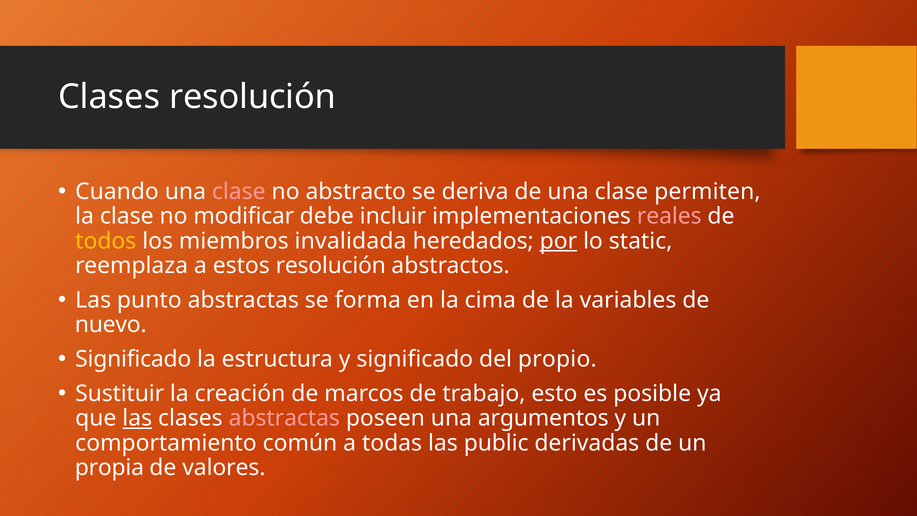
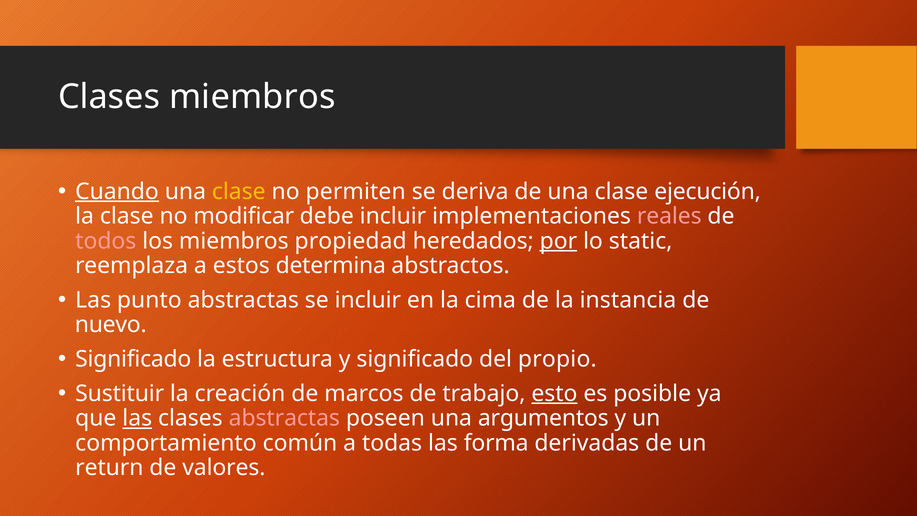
Clases resolución: resolución -> miembros (252, 97)
Cuando underline: none -> present (117, 191)
clase colour: pink -> yellow (239, 191)
abstracto: abstracto -> permiten (356, 191)
permiten: permiten -> ejecución (708, 191)
todos colour: yellow -> pink (106, 241)
invalidada: invalidada -> propiedad (351, 241)
estos resolución: resolución -> determina (331, 266)
se forma: forma -> incluir (368, 300)
variables: variables -> instancia (628, 300)
esto underline: none -> present (554, 393)
public: public -> forma (496, 443)
propia: propia -> return (109, 468)
